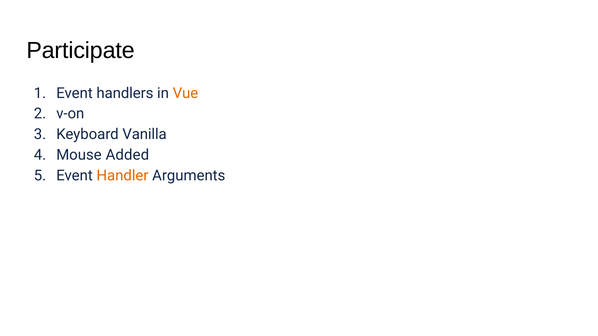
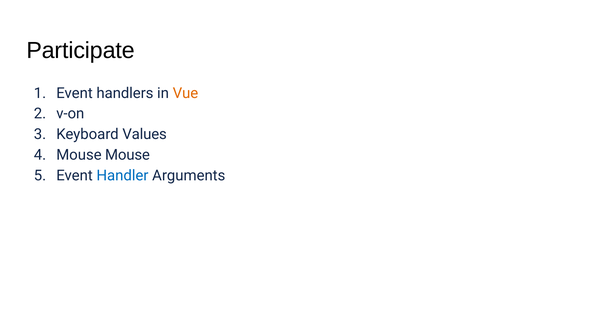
Vanilla: Vanilla -> Values (145, 134)
Mouse Added: Added -> Mouse (127, 155)
Handler colour: orange -> blue (122, 176)
